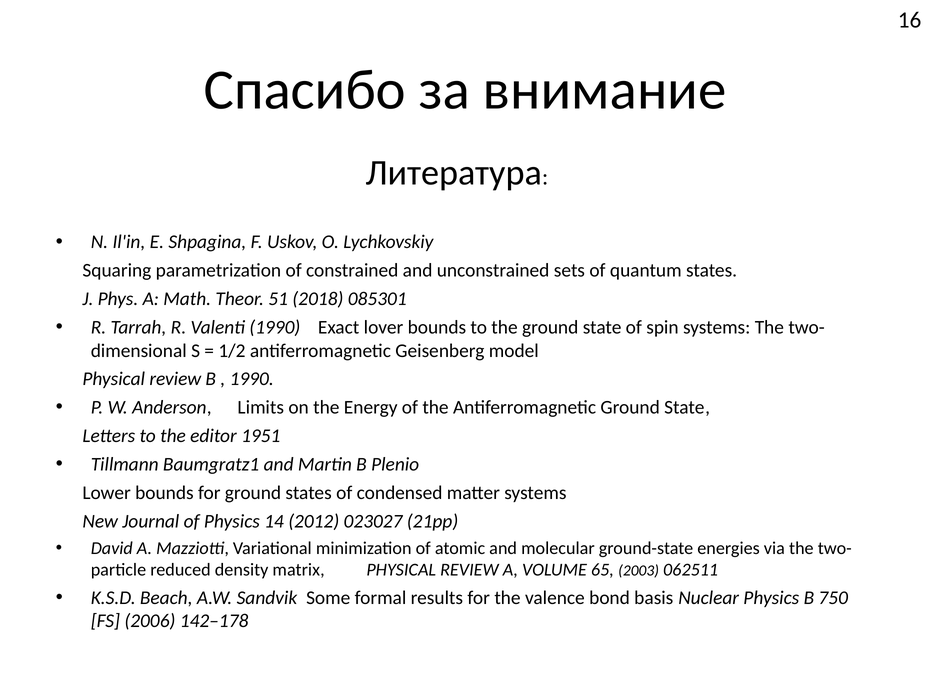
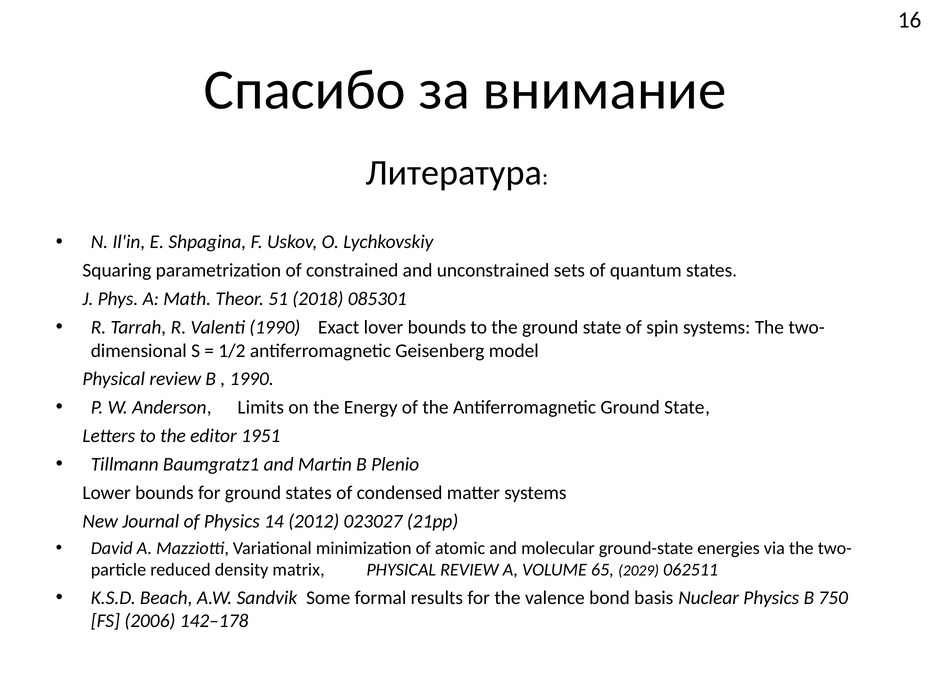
2003: 2003 -> 2029 (639, 571)
